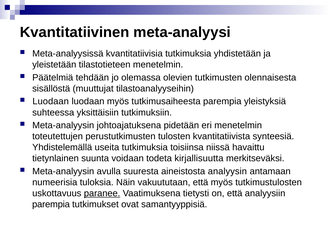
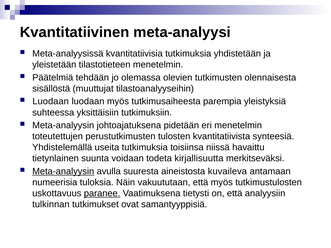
Meta-analyysin underline: none -> present (63, 171)
analyysin: analyysin -> kuvaileva (227, 171)
parempia: parempia -> tulkinnan (51, 205)
